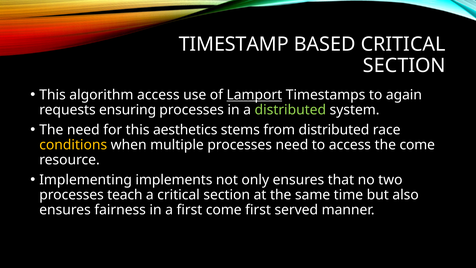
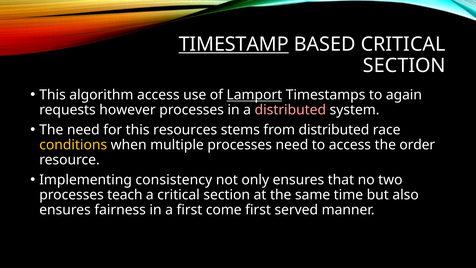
TIMESTAMP underline: none -> present (234, 44)
ensuring: ensuring -> however (128, 110)
distributed colour: light green -> pink (290, 110)
aesthetics: aesthetics -> resources (185, 130)
the come: come -> order (417, 145)
implements: implements -> consistency (174, 180)
